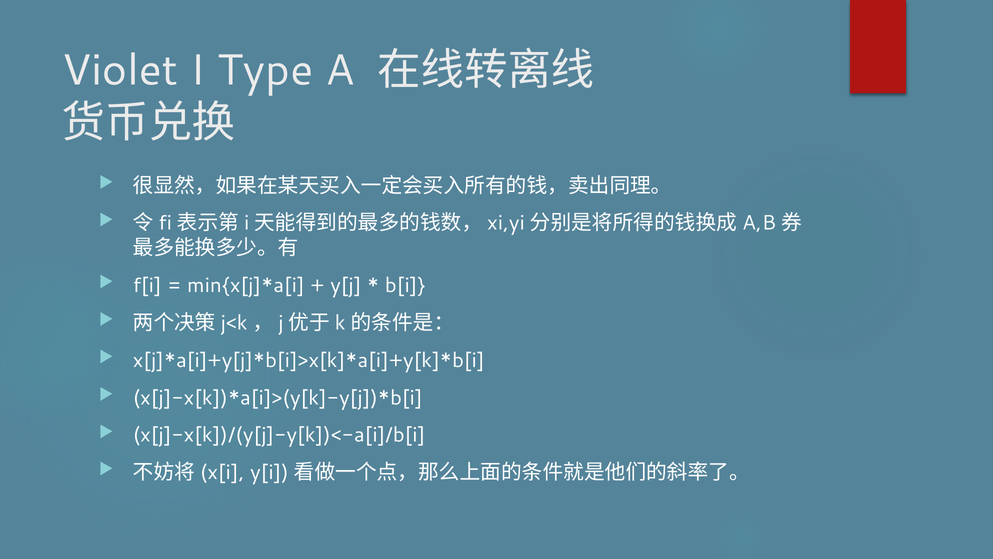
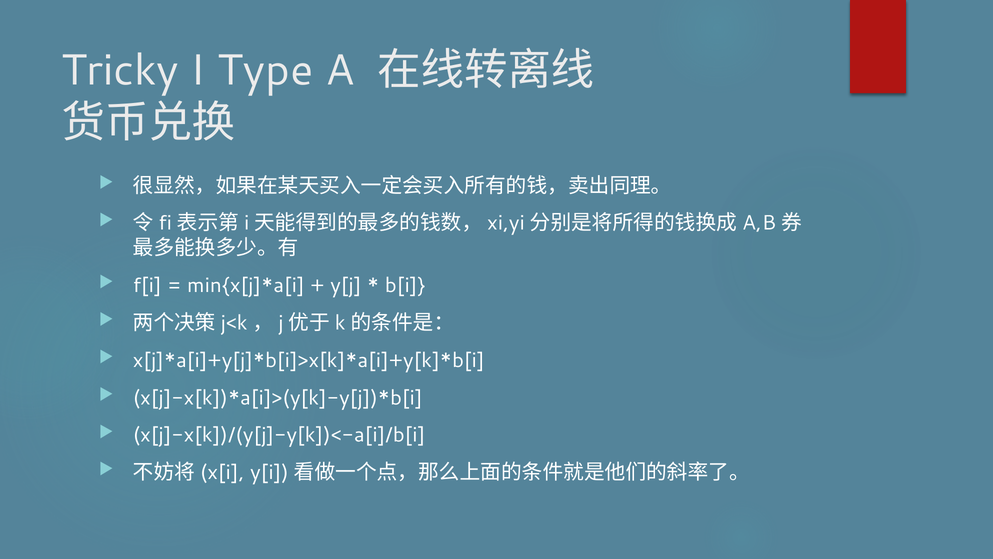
Violet: Violet -> Tricky (120, 71)
